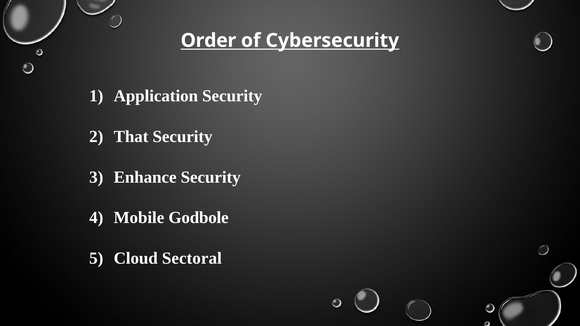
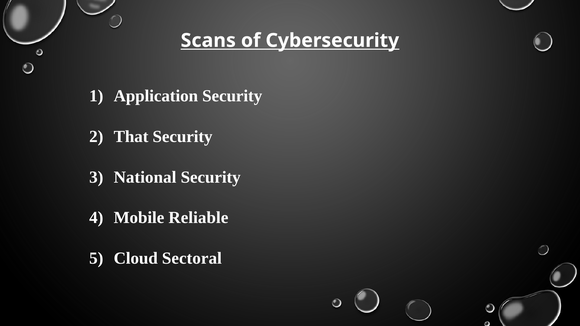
Order: Order -> Scans (208, 41)
Enhance: Enhance -> National (145, 177)
Godbole: Godbole -> Reliable (198, 218)
